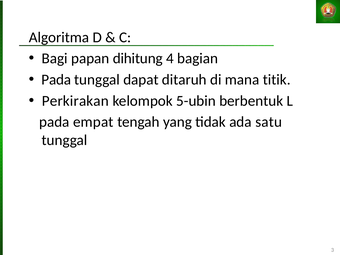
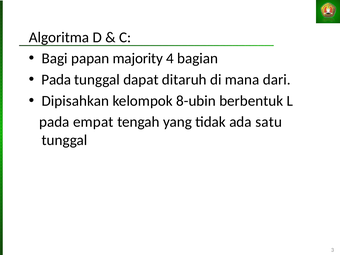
dihitung: dihitung -> majority (138, 58)
titik: titik -> dari (277, 80)
Perkirakan: Perkirakan -> Dipisahkan (75, 101)
5-ubin: 5-ubin -> 8-ubin (196, 101)
